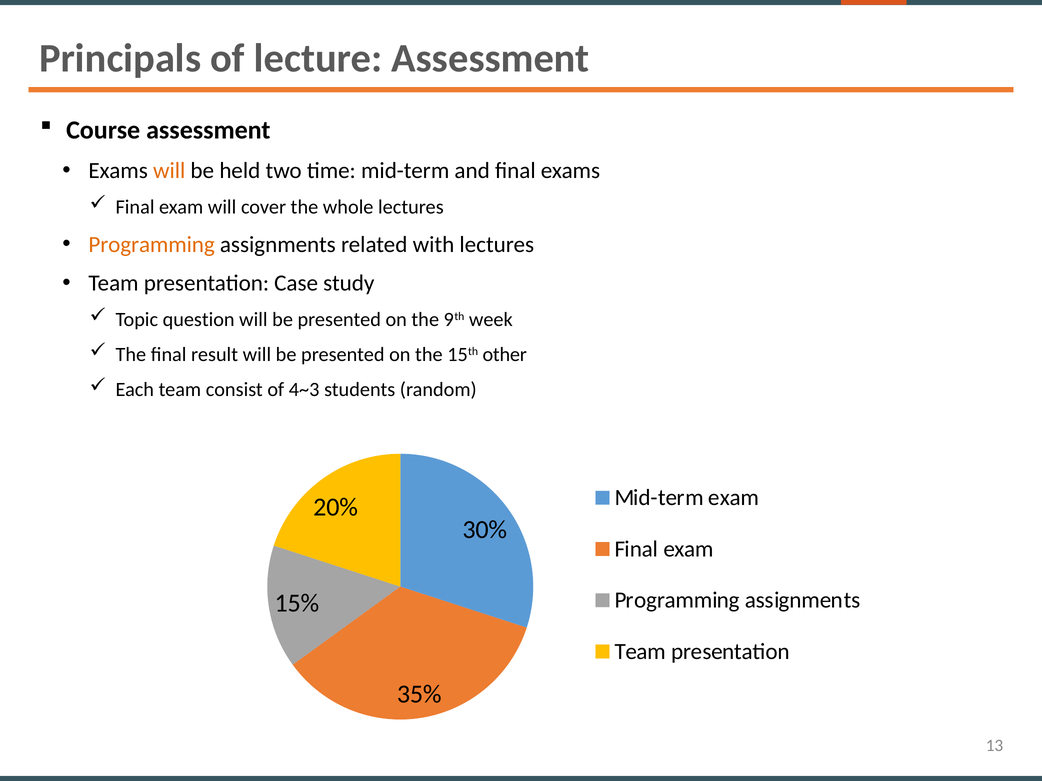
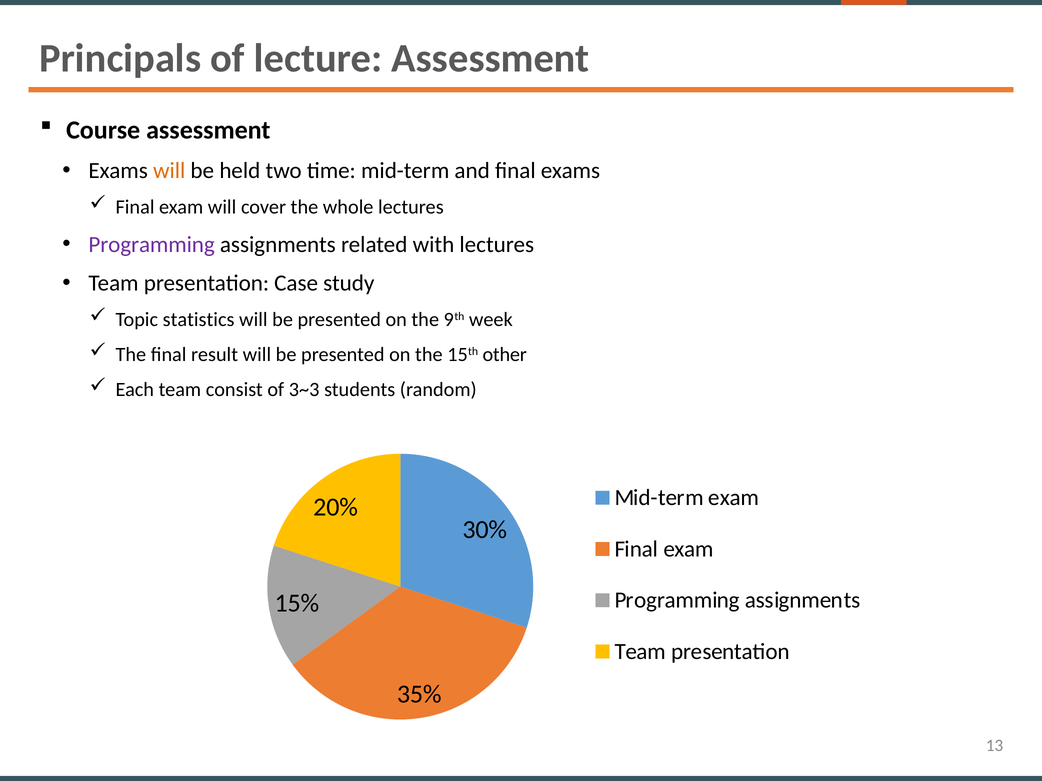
Programming colour: orange -> purple (152, 245)
question: question -> statistics (199, 320)
4~3: 4~3 -> 3~3 (304, 390)
